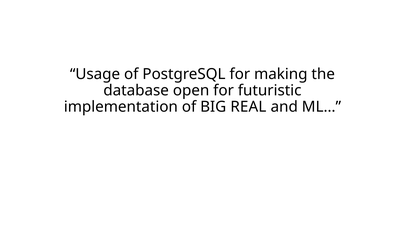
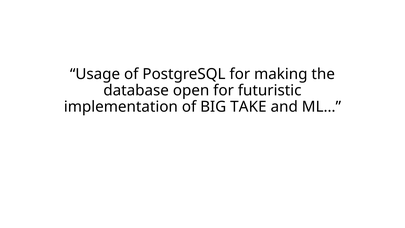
REAL: REAL -> TAKE (248, 107)
